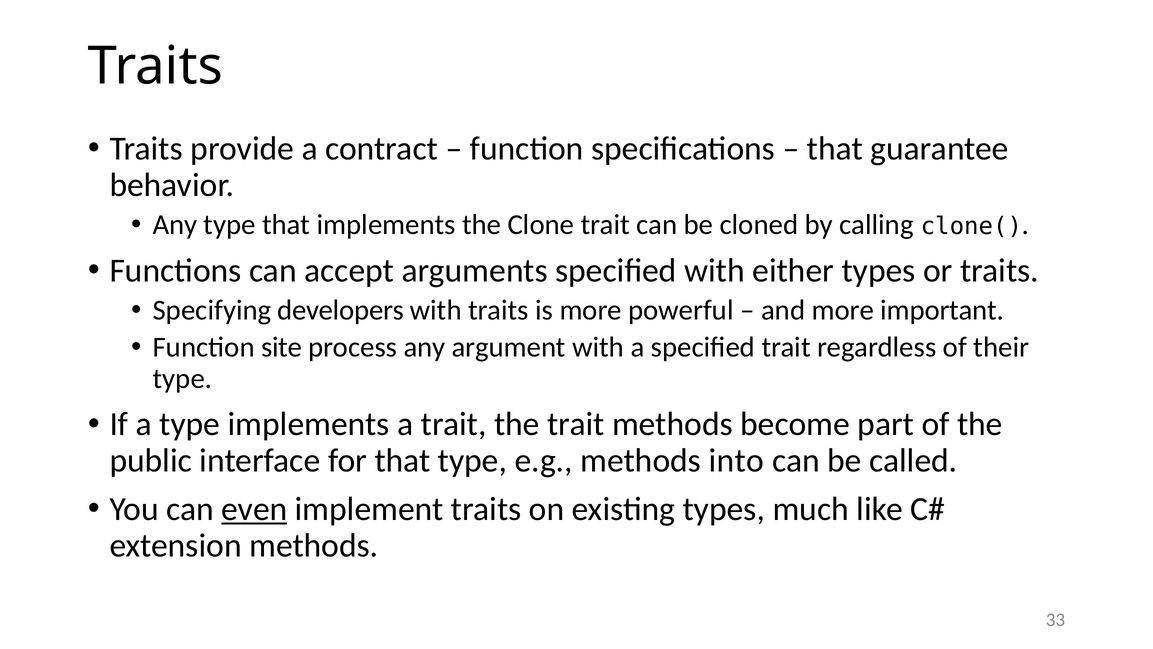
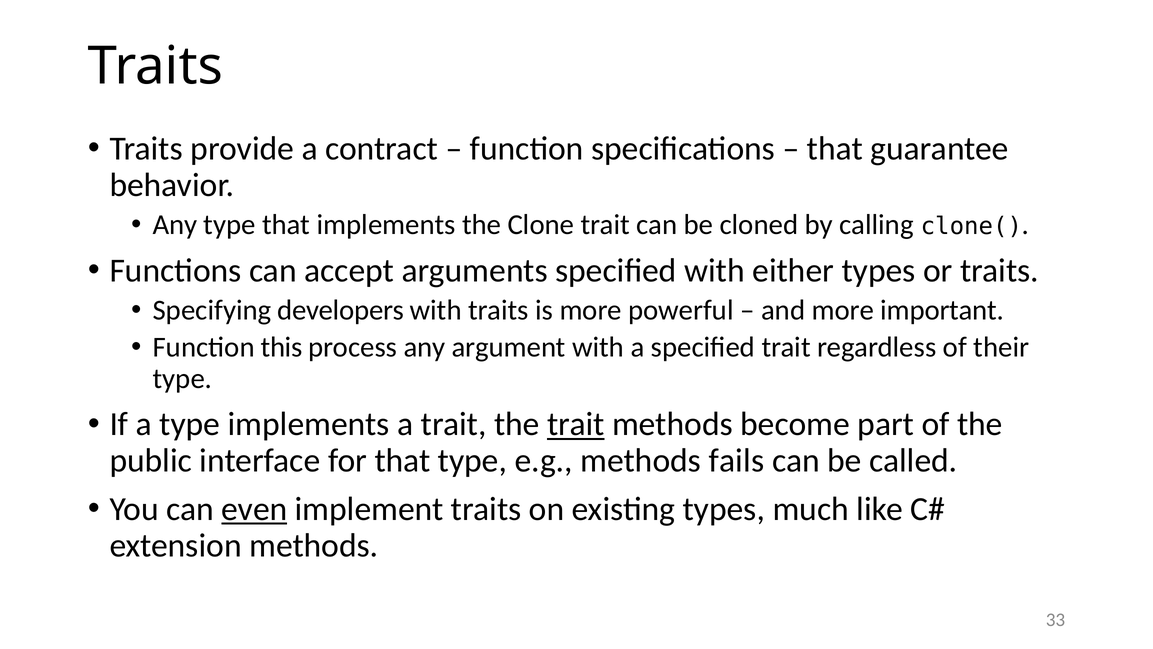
site: site -> this (282, 347)
trait underline: none -> present (576, 424)
into: into -> fails (737, 460)
